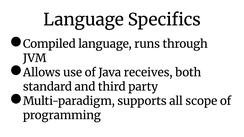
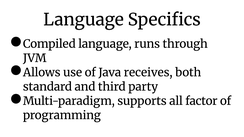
scope: scope -> factor (201, 101)
